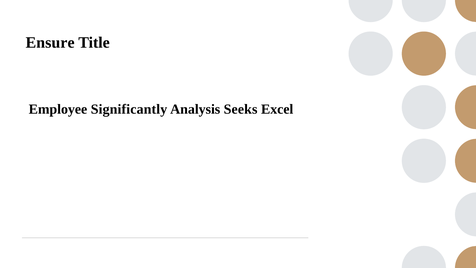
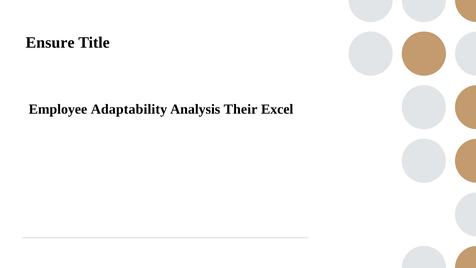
Significantly: Significantly -> Adaptability (129, 109)
Seeks: Seeks -> Their (241, 109)
